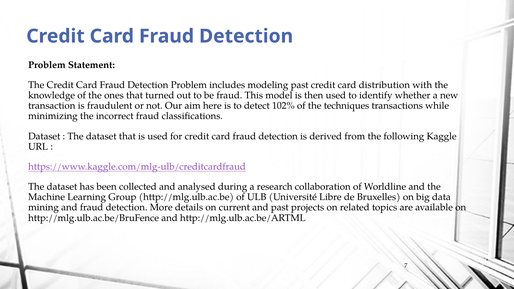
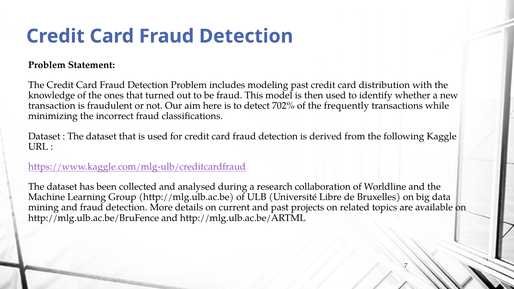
102%: 102% -> 702% (283, 106)
techniques: techniques -> frequently (346, 106)
